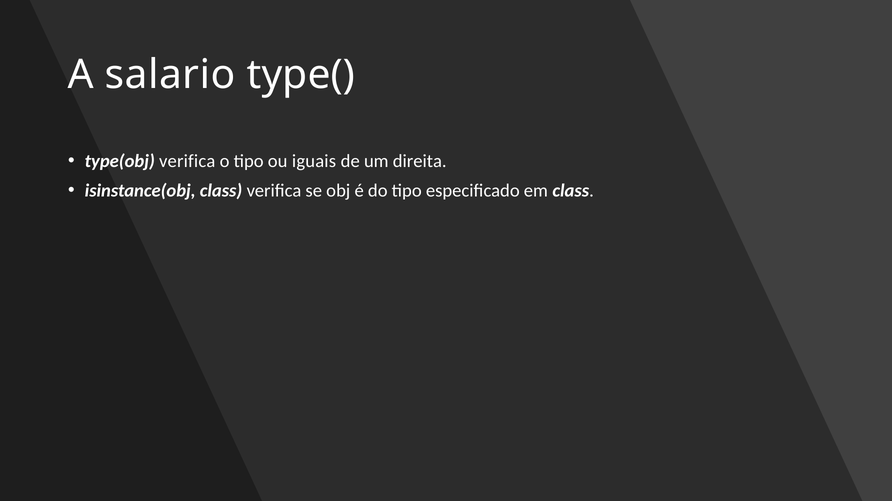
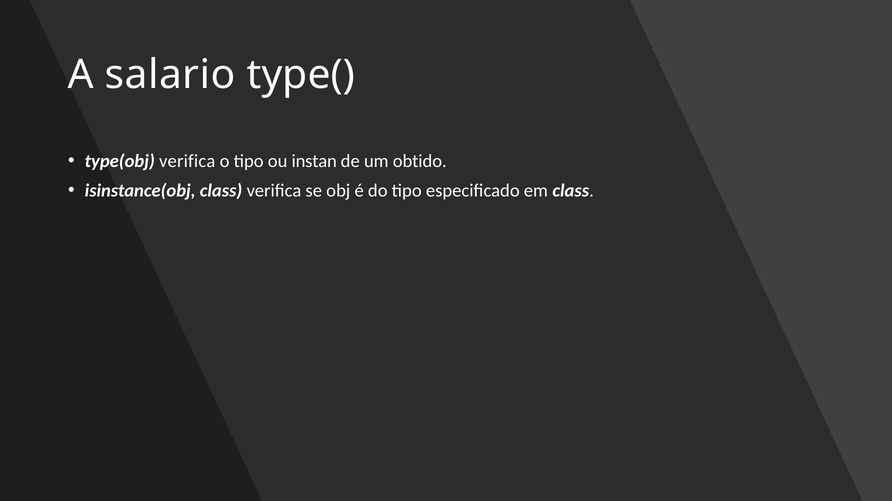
iguais: iguais -> instan (314, 161)
direita: direita -> obtido (420, 161)
